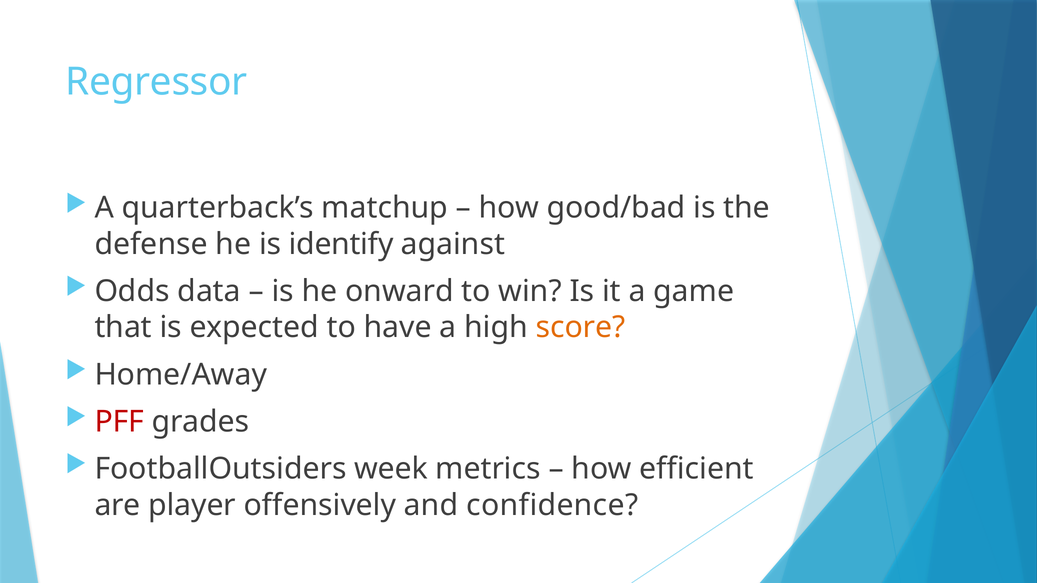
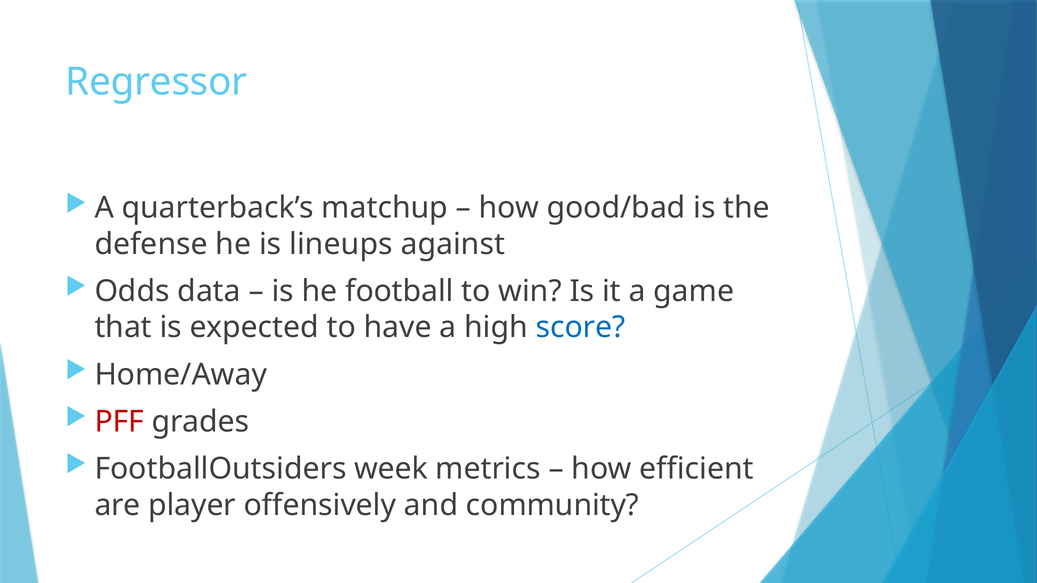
identify: identify -> lineups (341, 244)
onward: onward -> football (399, 291)
score colour: orange -> blue (580, 328)
confidence: confidence -> community (553, 505)
